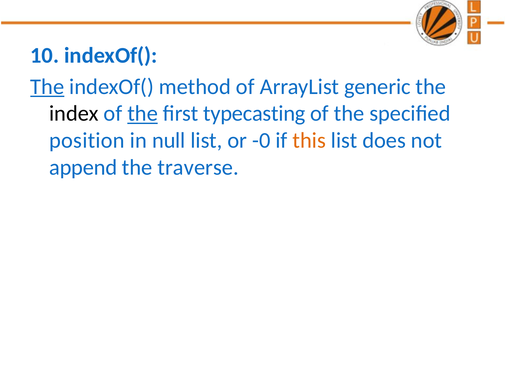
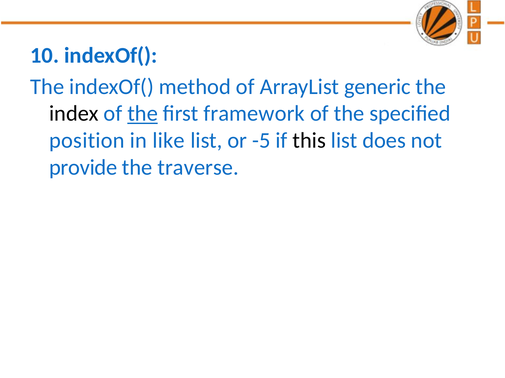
The underline: present -> none (47, 87)
typecasting: typecasting -> framework (254, 114)
null: null -> like (169, 141)
-0: -0 -> -5 (261, 141)
this colour: orange -> black (309, 141)
append: append -> provide (83, 168)
